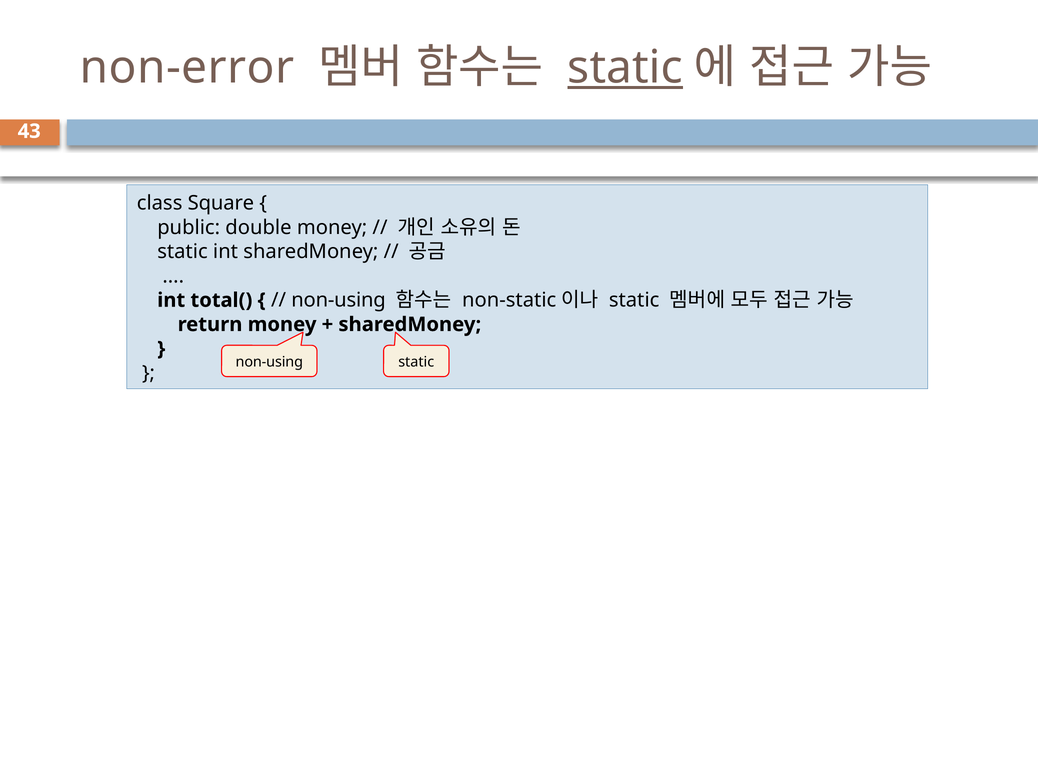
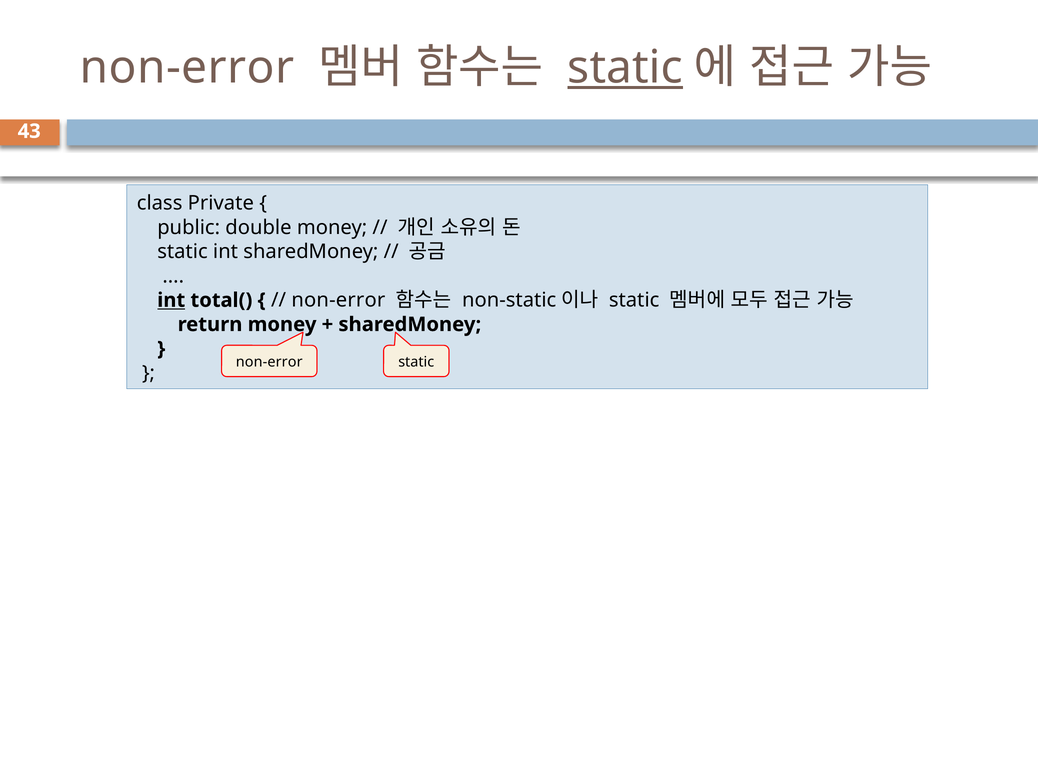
Square: Square -> Private (221, 203)
int underline: none -> present (171, 300)
non-using: non-using -> non-error (338, 300)
non-using: non-using -> non-error (269, 362)
